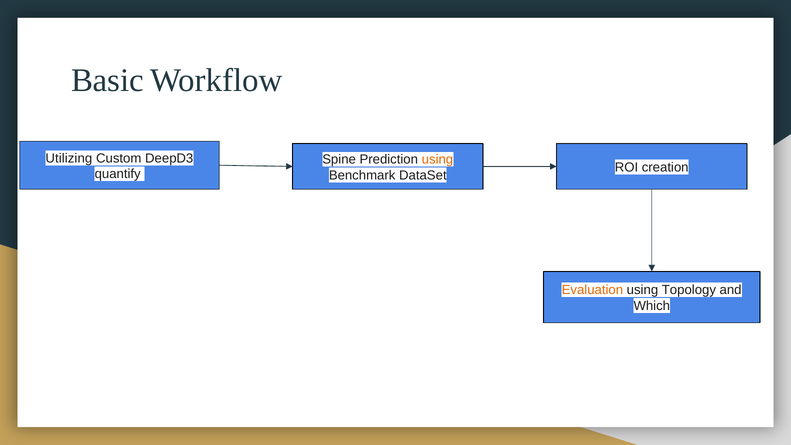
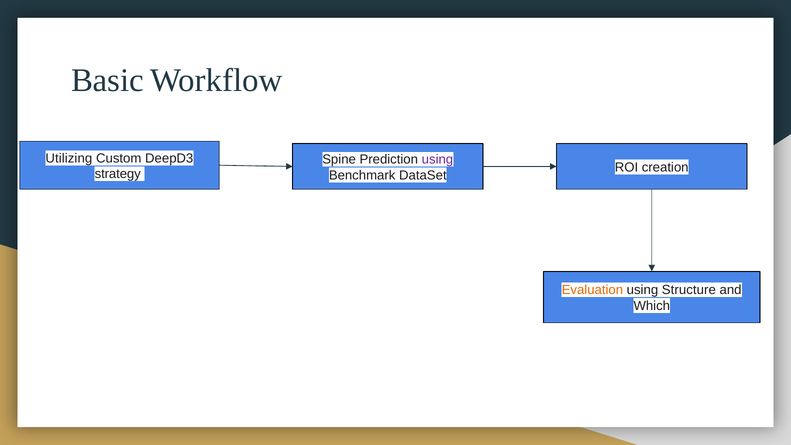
using colour: orange -> purple (437, 159)
quantify: quantify -> strategy (118, 174)
Topology: Topology -> Structure (689, 290)
